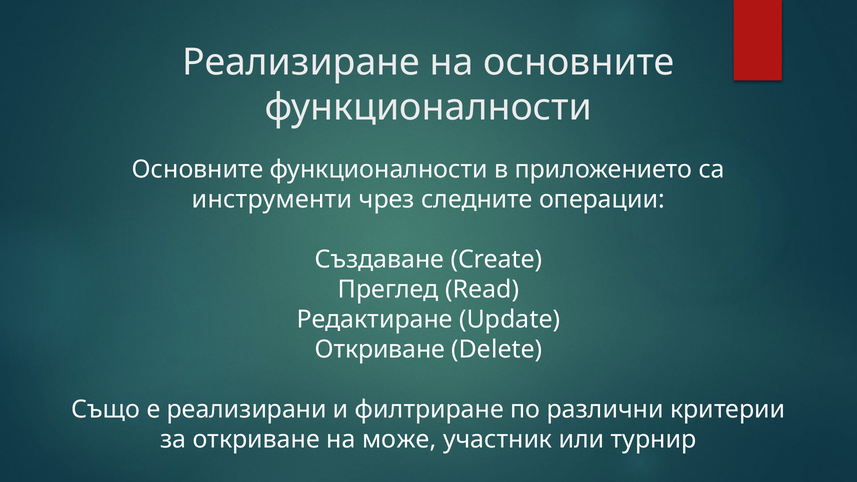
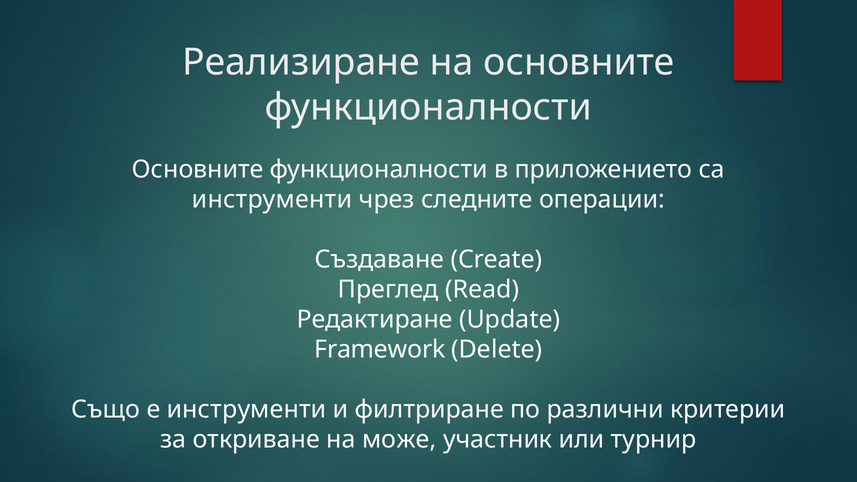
Откриване: Откриване -> Framework (380, 350)
е реализирани: реализирани -> инструменти (247, 410)
